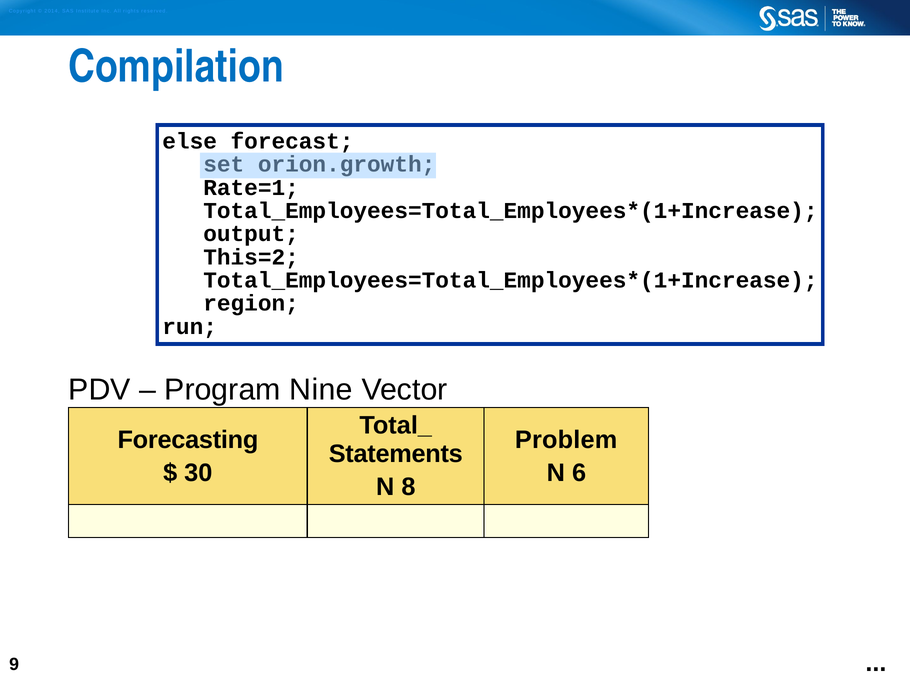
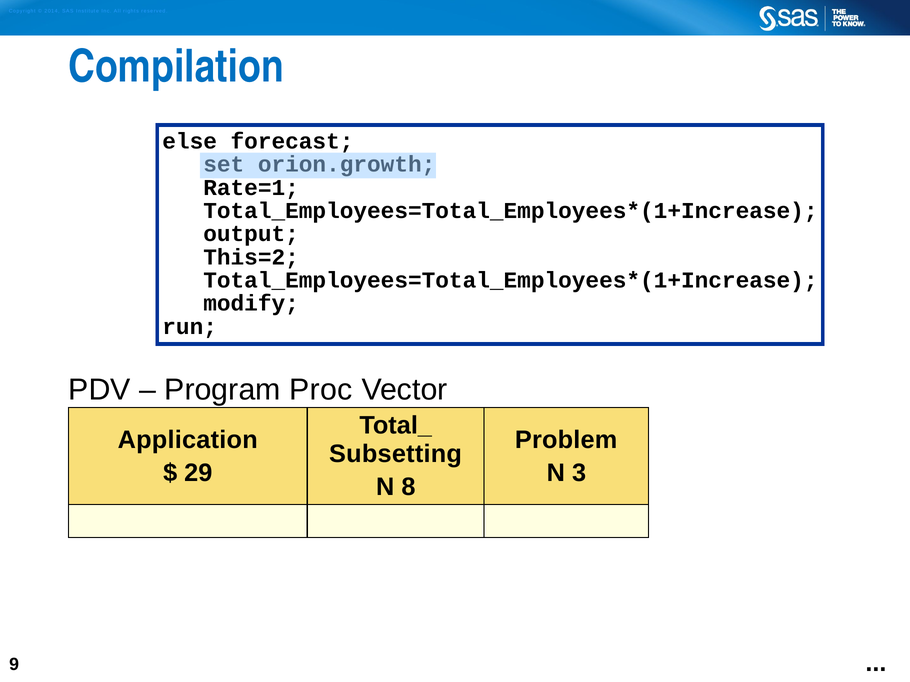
region: region -> modify (251, 304)
Nine: Nine -> Proc (321, 390)
Forecasting: Forecasting -> Application (188, 440)
Statements: Statements -> Subsetting (396, 454)
30: 30 -> 29 (198, 473)
6: 6 -> 3 (579, 473)
